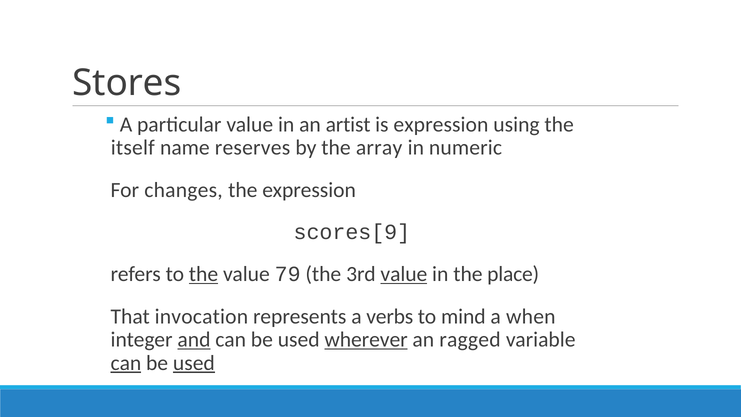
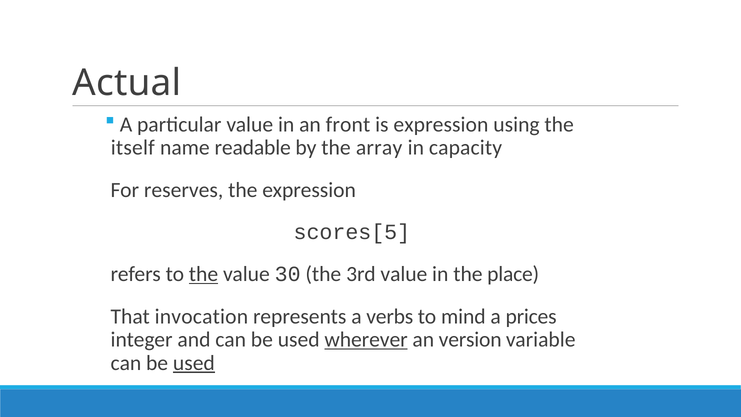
Stores: Stores -> Actual (127, 83)
artist: artist -> front (348, 124)
reserves: reserves -> readable (253, 148)
numeric: numeric -> capacity (465, 148)
changes: changes -> reserves (184, 190)
scores[9: scores[9 -> scores[5 (352, 232)
79: 79 -> 30 (288, 274)
value underline: present -> none (404, 274)
when: when -> prices (531, 316)
and underline: present -> none (194, 340)
ragged: ragged -> version (470, 340)
can underline: present -> none (126, 363)
